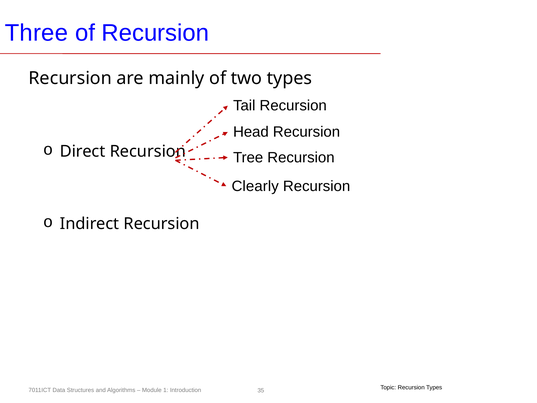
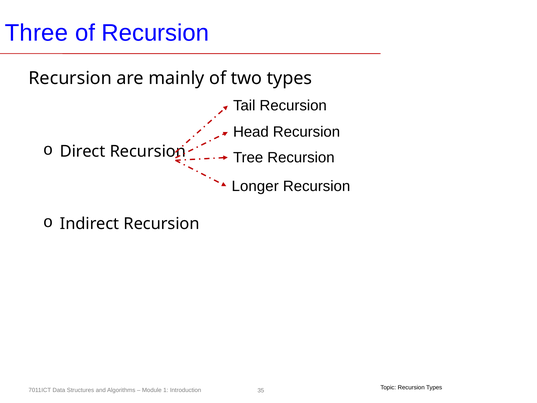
Clearly: Clearly -> Longer (255, 186)
